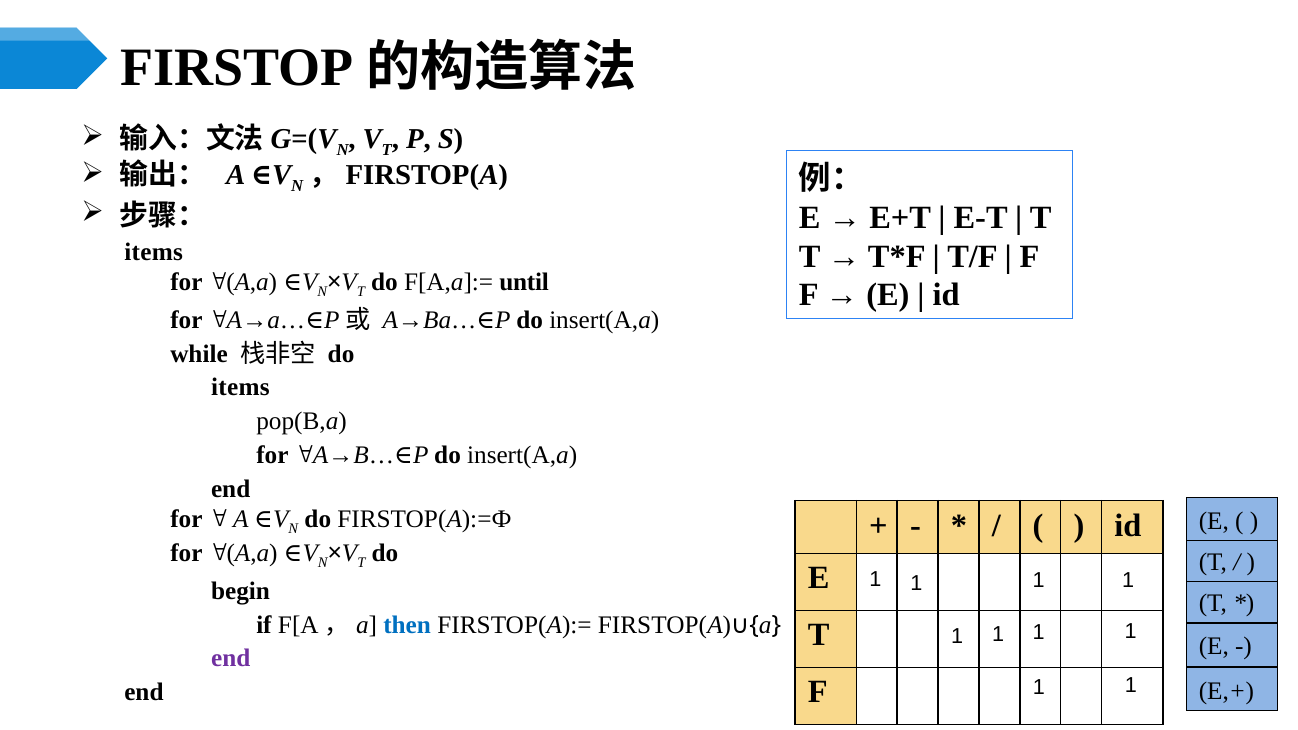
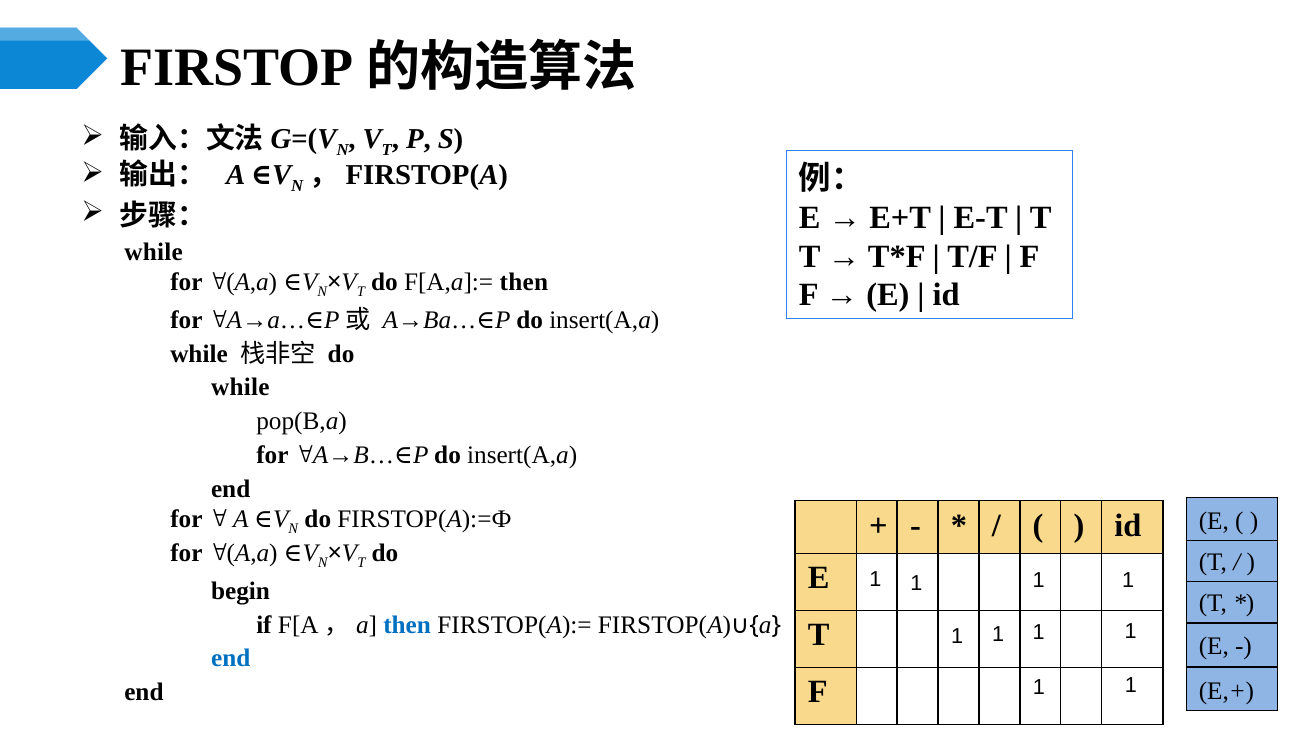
items: items -> while (154, 252)
F[A,a]:= until: until -> then (524, 282)
items: items -> while (240, 388)
end colour: purple -> blue (231, 659)
